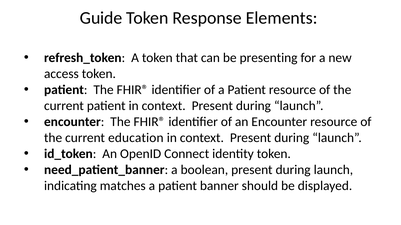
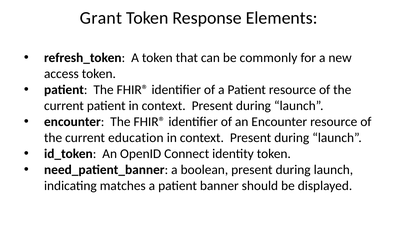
Guide: Guide -> Grant (101, 18)
presenting: presenting -> commonly (269, 58)
